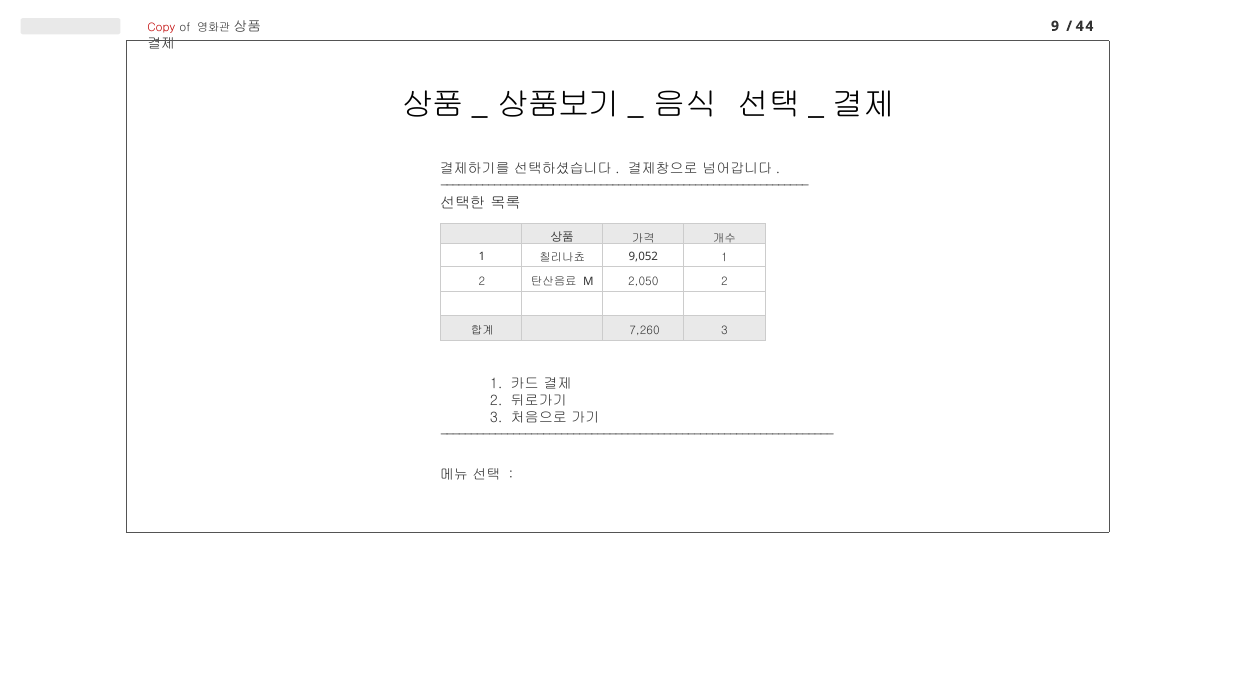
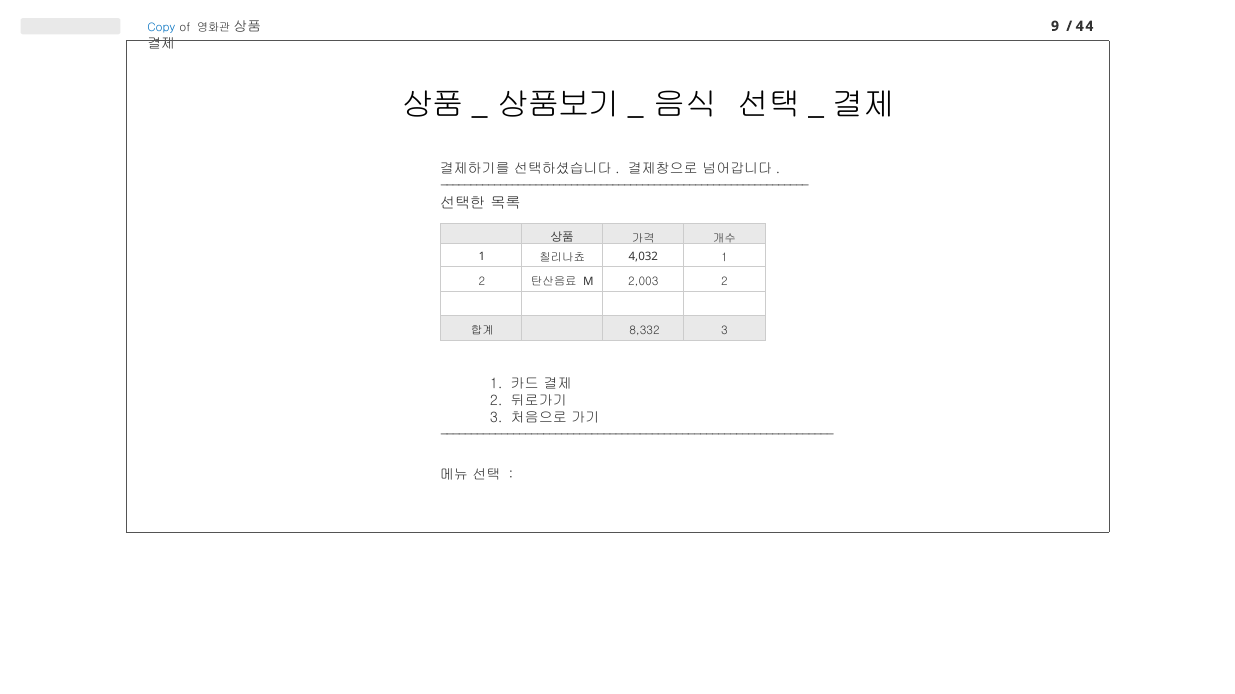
Copy colour: red -> blue (161, 28)
9,052: 9,052 -> 4,032 (643, 257)
2,050: 2,050 -> 2,003 (643, 281)
7,260: 7,260 -> 8,332 (645, 331)
